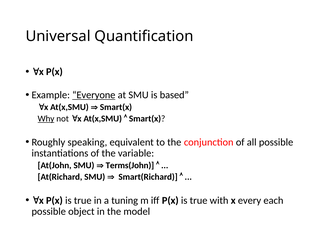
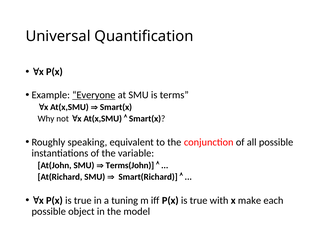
based: based -> terms (174, 95)
Why underline: present -> none (46, 119)
every: every -> make (250, 200)
